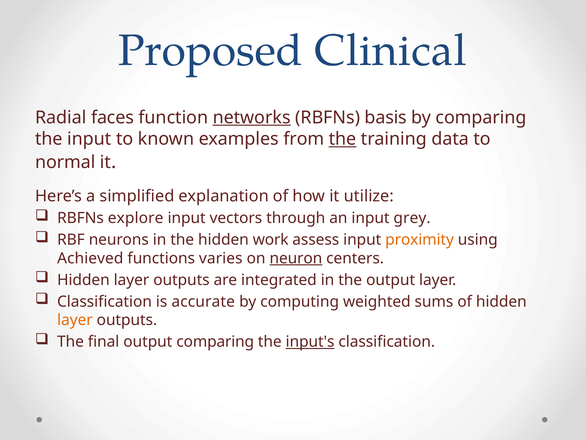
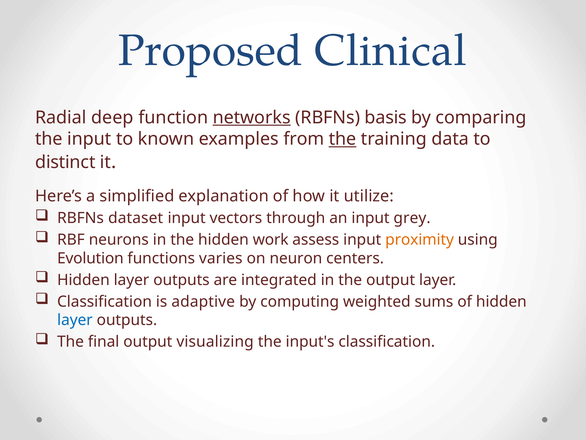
faces: faces -> deep (112, 117)
normal: normal -> distinct (65, 162)
explore: explore -> dataset (136, 218)
Achieved: Achieved -> Evolution (90, 258)
neuron underline: present -> none (296, 258)
accurate: accurate -> adaptive (203, 301)
layer colour: orange -> blue (75, 320)
output comparing: comparing -> visualizing (215, 341)
input's underline: present -> none (310, 341)
